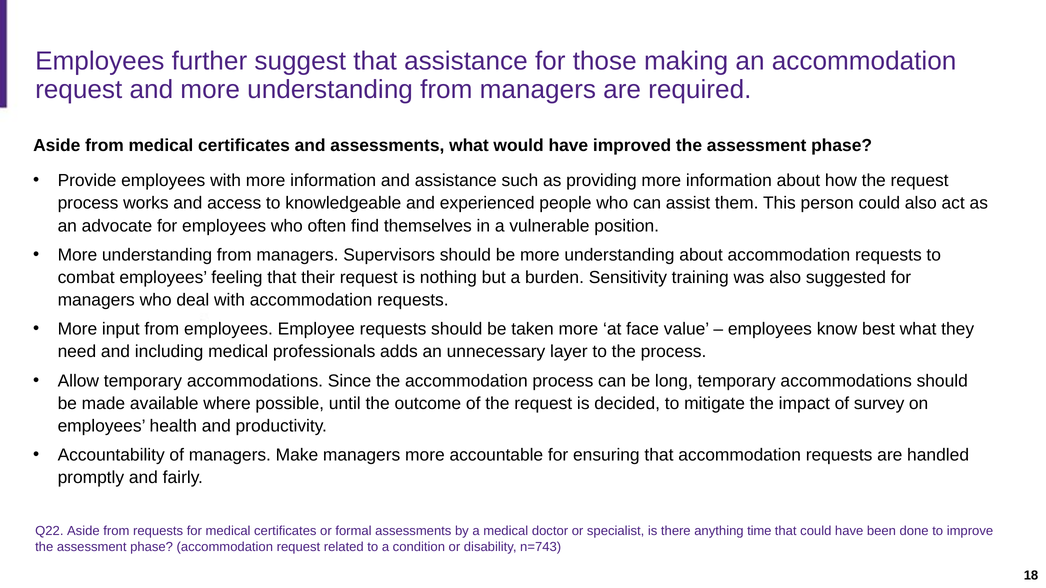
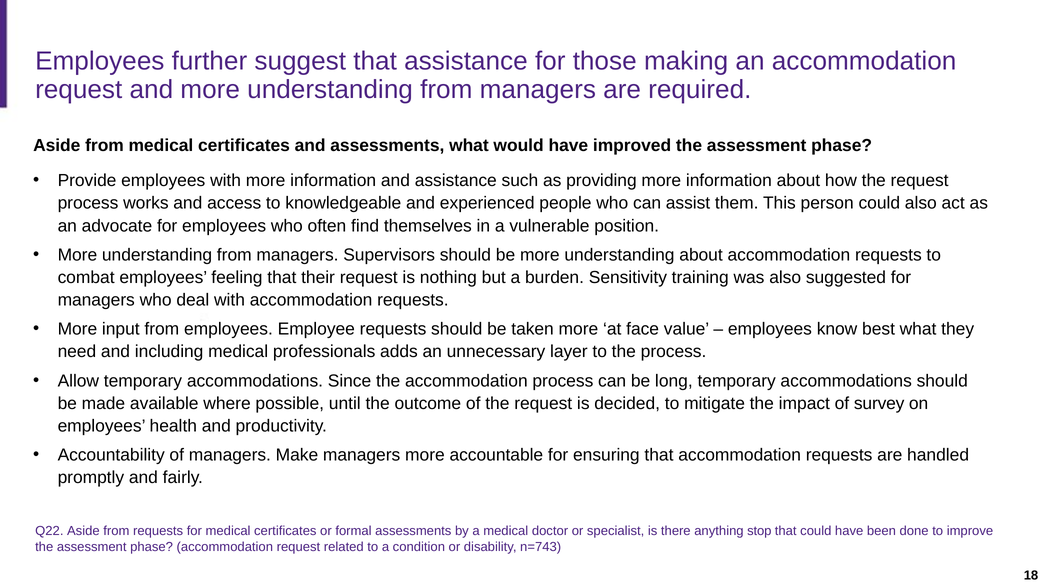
time: time -> stop (759, 531)
